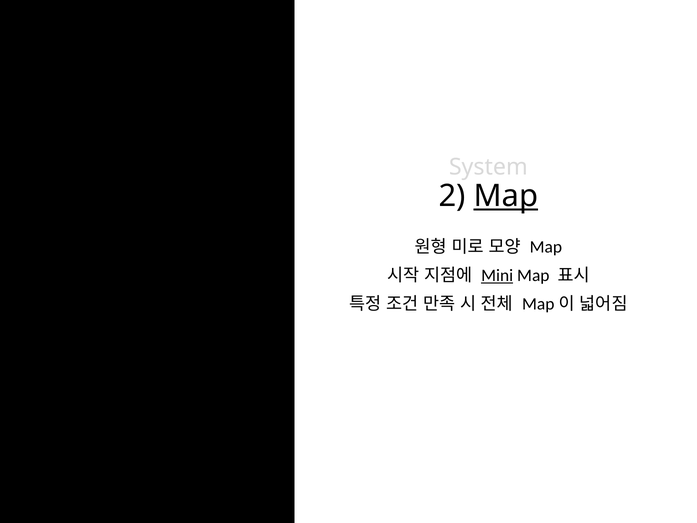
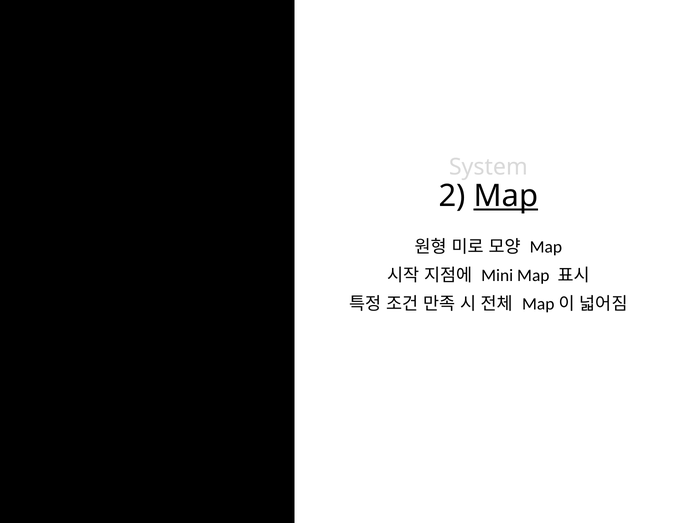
Mini underline: present -> none (497, 276)
